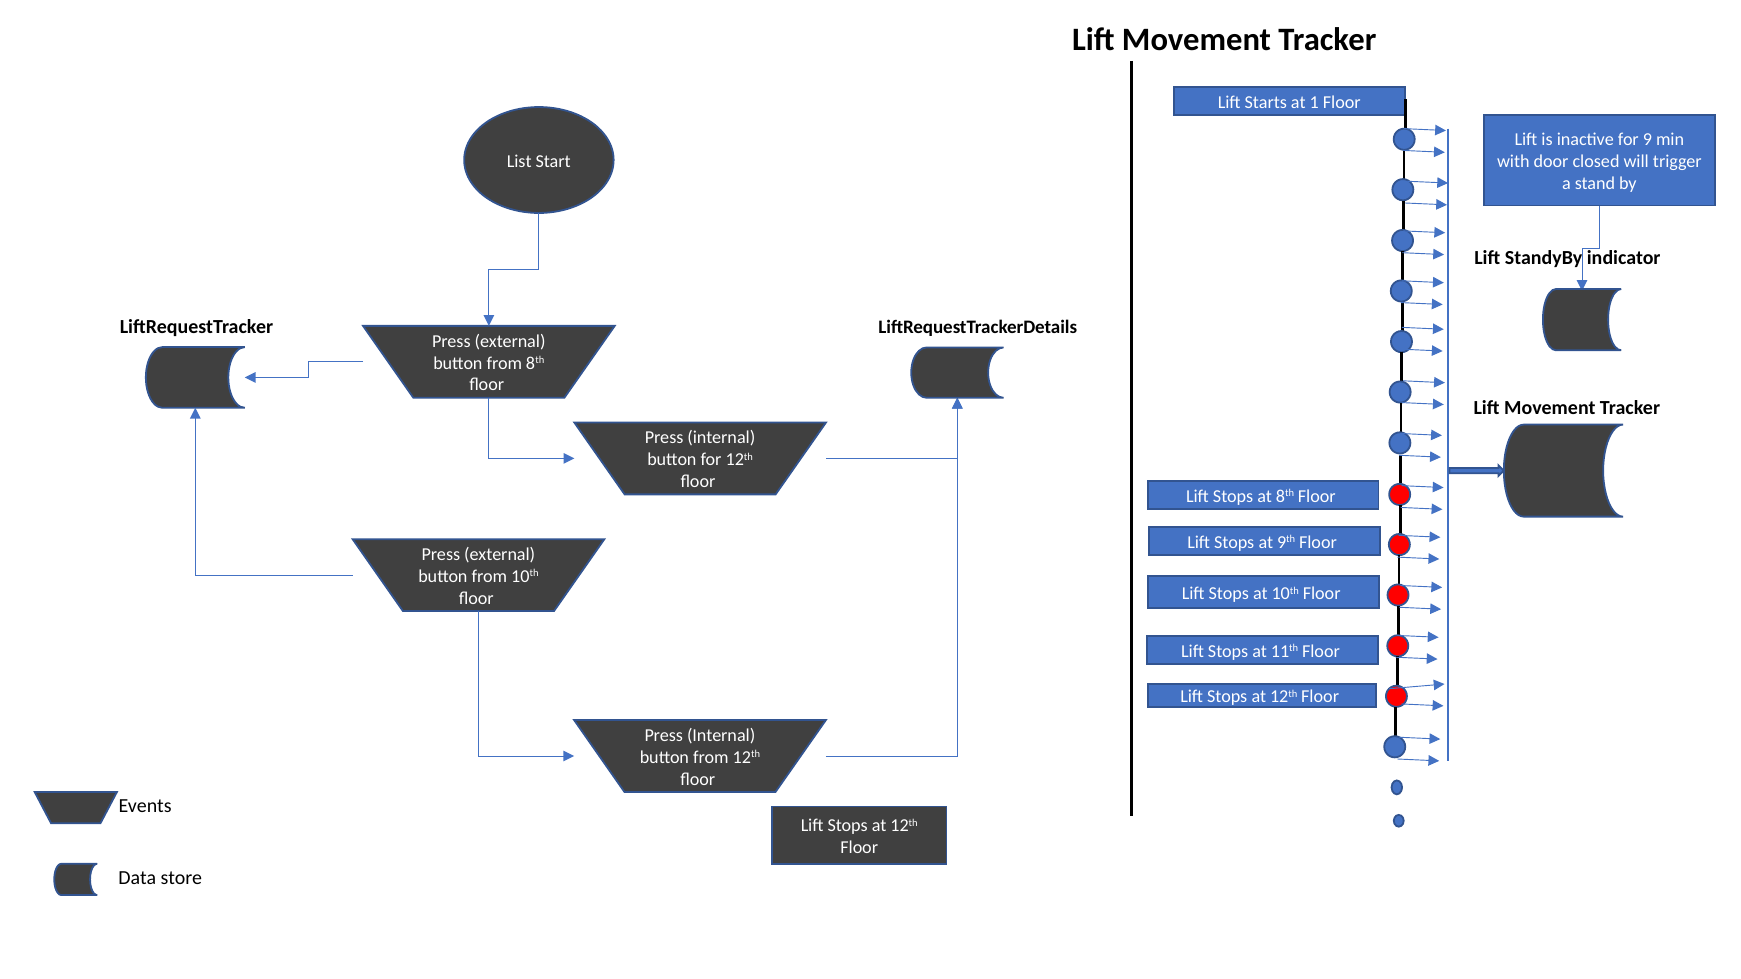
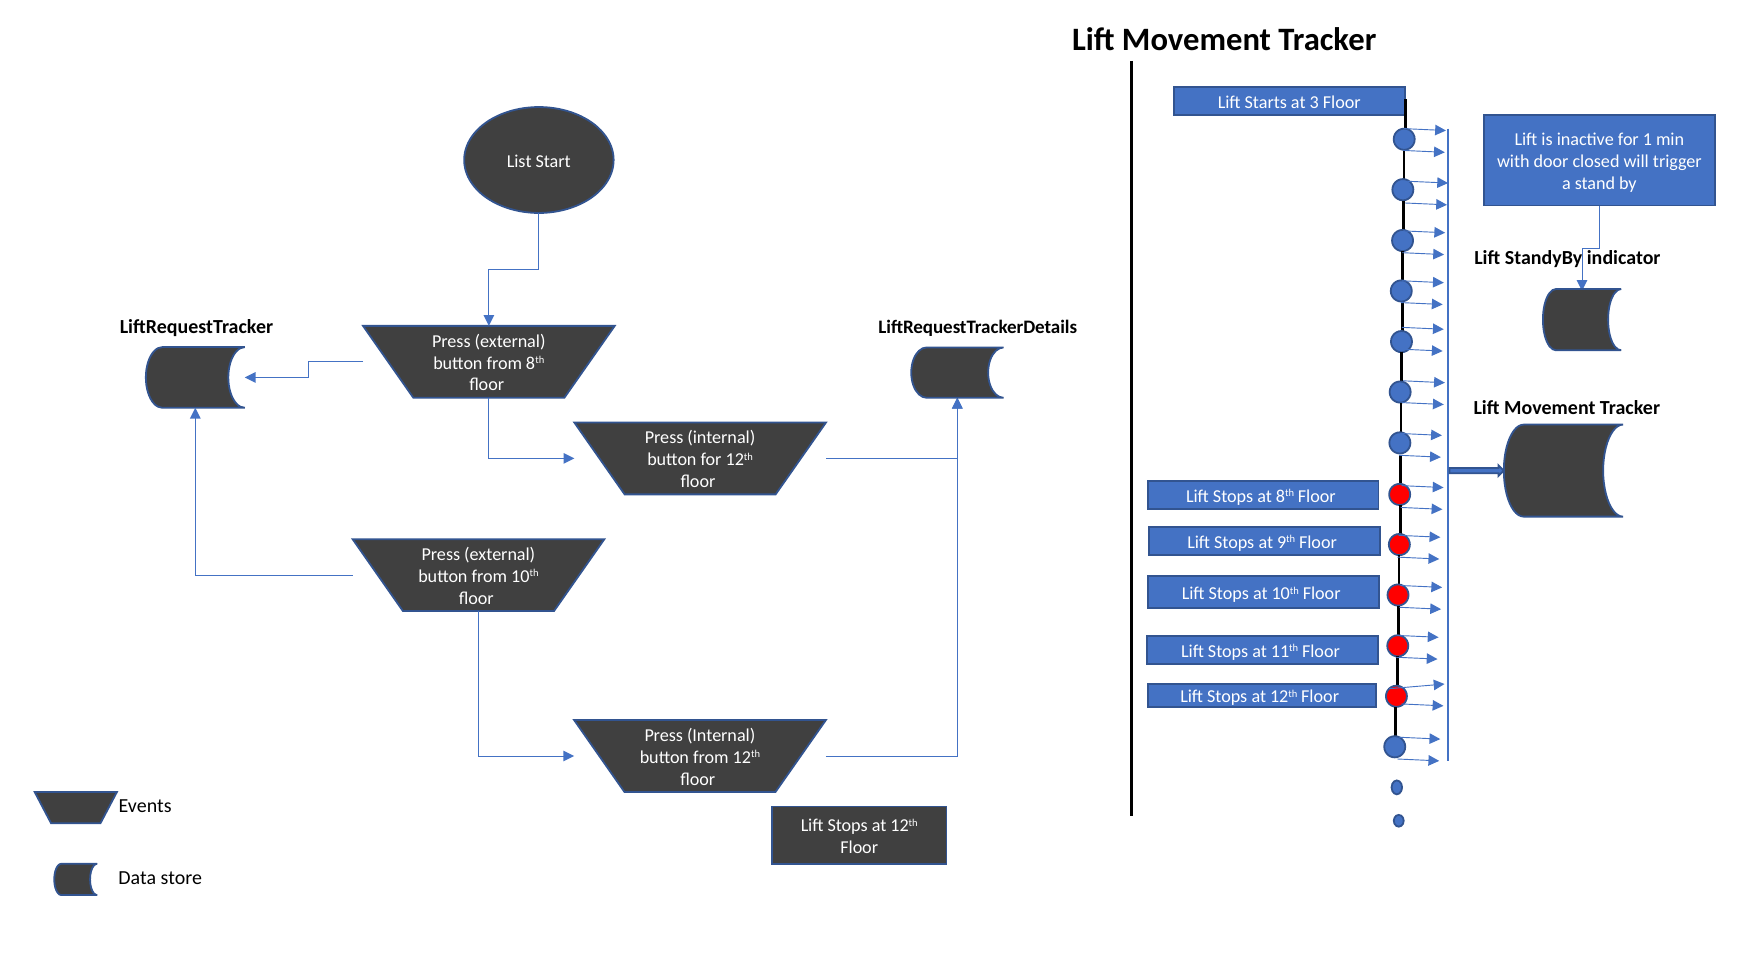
1: 1 -> 3 (1314, 102)
9: 9 -> 1 (1647, 140)
